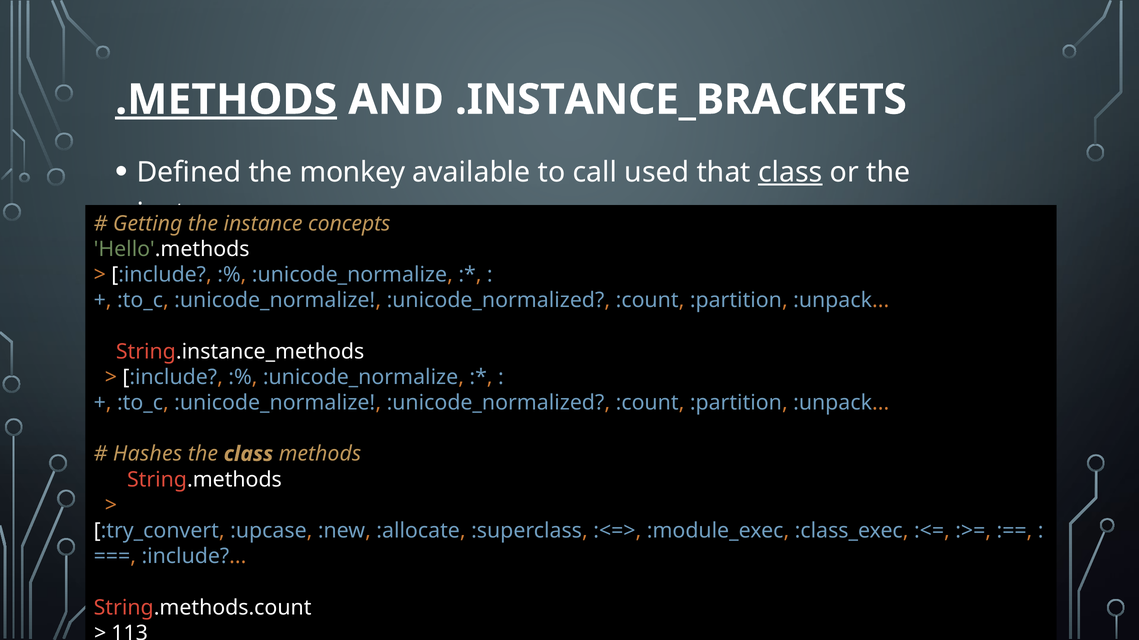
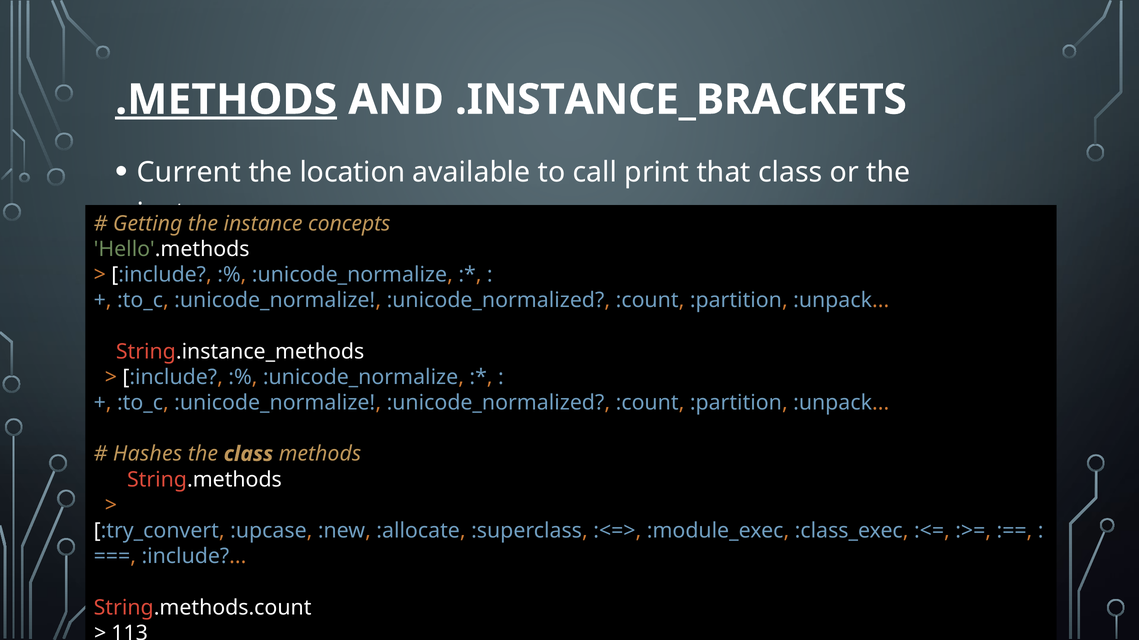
Defined: Defined -> Current (189, 173)
monkey: monkey -> location (353, 173)
used: used -> print (657, 173)
class underline: present -> none (790, 173)
